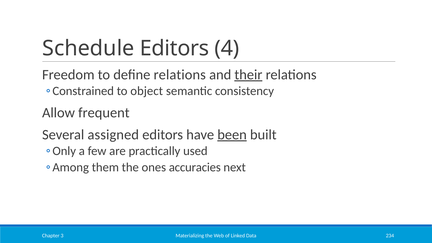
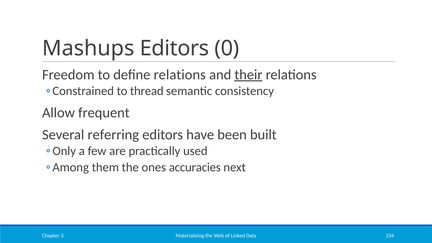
Schedule: Schedule -> Mashups (88, 48)
4: 4 -> 0 (227, 48)
object: object -> thread (147, 91)
assigned: assigned -> referring (113, 135)
been underline: present -> none (232, 135)
